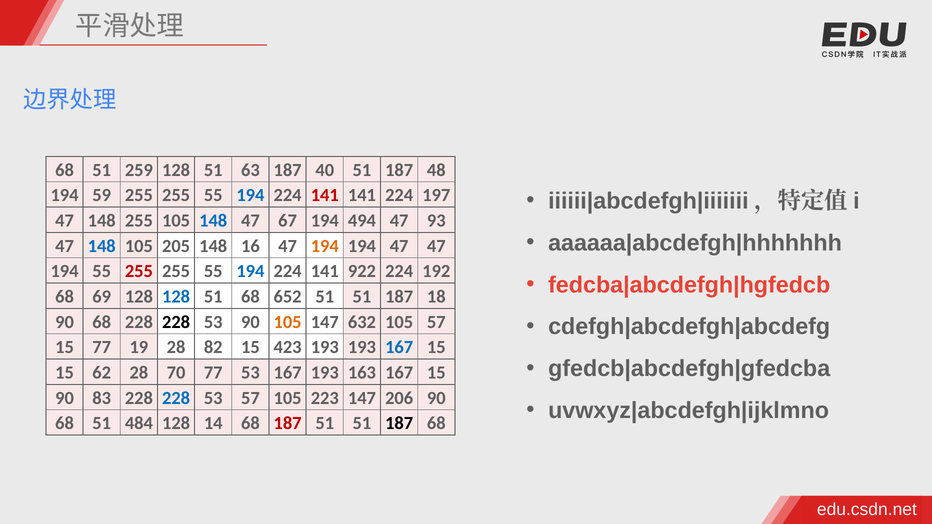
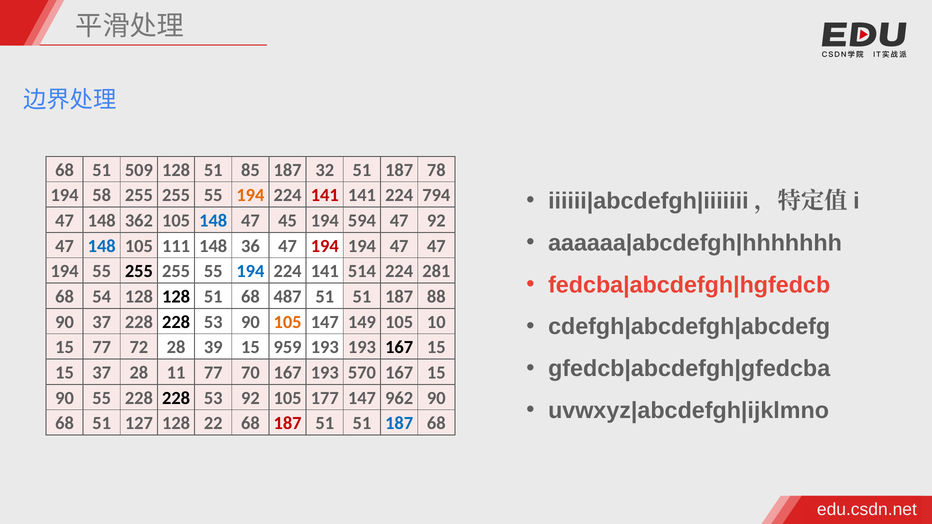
259: 259 -> 509 (139, 170)
63: 63 -> 85 (250, 170)
40: 40 -> 32 (325, 170)
48: 48 -> 78 (436, 170)
59: 59 -> 58 (102, 195)
194 colour: blue -> orange (250, 195)
197: 197 -> 794 (436, 195)
148 255: 255 -> 362 (139, 221)
67: 67 -> 45 (288, 221)
494: 494 -> 594 (362, 221)
47 93: 93 -> 92 (436, 221)
205: 205 -> 111 (176, 246)
16: 16 -> 36 (250, 246)
194 colour: orange -> red (325, 246)
255 colour: red -> black (139, 271)
922: 922 -> 514 (362, 271)
192: 192 -> 281 (436, 271)
69: 69 -> 54 (102, 297)
128 colour: blue -> black (176, 297)
652: 652 -> 487 (288, 297)
18: 18 -> 88 (436, 297)
68: 68 -> 37 (102, 322)
632: 632 -> 149 (362, 322)
105 57: 57 -> 10 (436, 322)
19: 19 -> 72 (139, 347)
82: 82 -> 39 (213, 347)
423: 423 -> 959 (288, 347)
167 colour: blue -> black (399, 347)
15 62: 62 -> 37 (102, 373)
70: 70 -> 11 (176, 373)
77 53: 53 -> 70 (250, 373)
163: 163 -> 570 (362, 373)
90 83: 83 -> 55 (102, 398)
228 colour: blue -> black (176, 398)
53 57: 57 -> 92 (250, 398)
223: 223 -> 177 (325, 398)
206: 206 -> 962 (399, 398)
484: 484 -> 127 (139, 424)
14: 14 -> 22 (213, 424)
187 colour: black -> blue (399, 424)
